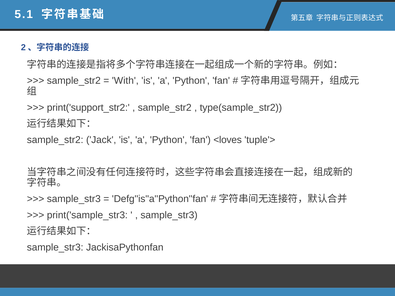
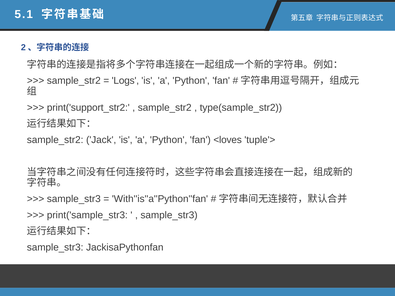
With: With -> Logs (125, 81)
Defg''is''a''Python''fan: Defg''is''a''Python''fan -> With''is''a''Python''fan (160, 199)
